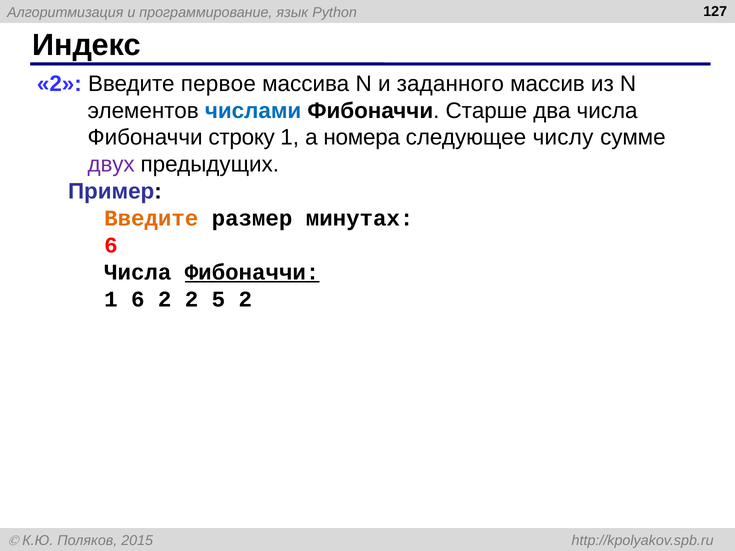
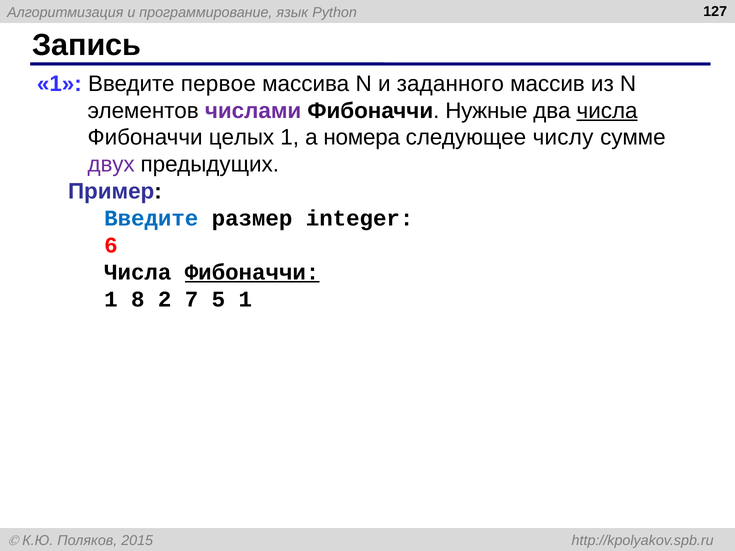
Индекс: Индекс -> Запись (87, 45)
2: 2 -> 1 (59, 84)
числами colour: blue -> purple (253, 111)
Старше: Старше -> Нужные (486, 111)
числа underline: none -> present (607, 111)
строку: строку -> целых (242, 138)
Введите colour: orange -> blue (151, 218)
минутах: минутах -> integer (360, 218)
1 6: 6 -> 8 (138, 299)
2 2: 2 -> 7 (192, 299)
5 2: 2 -> 1 (245, 299)
